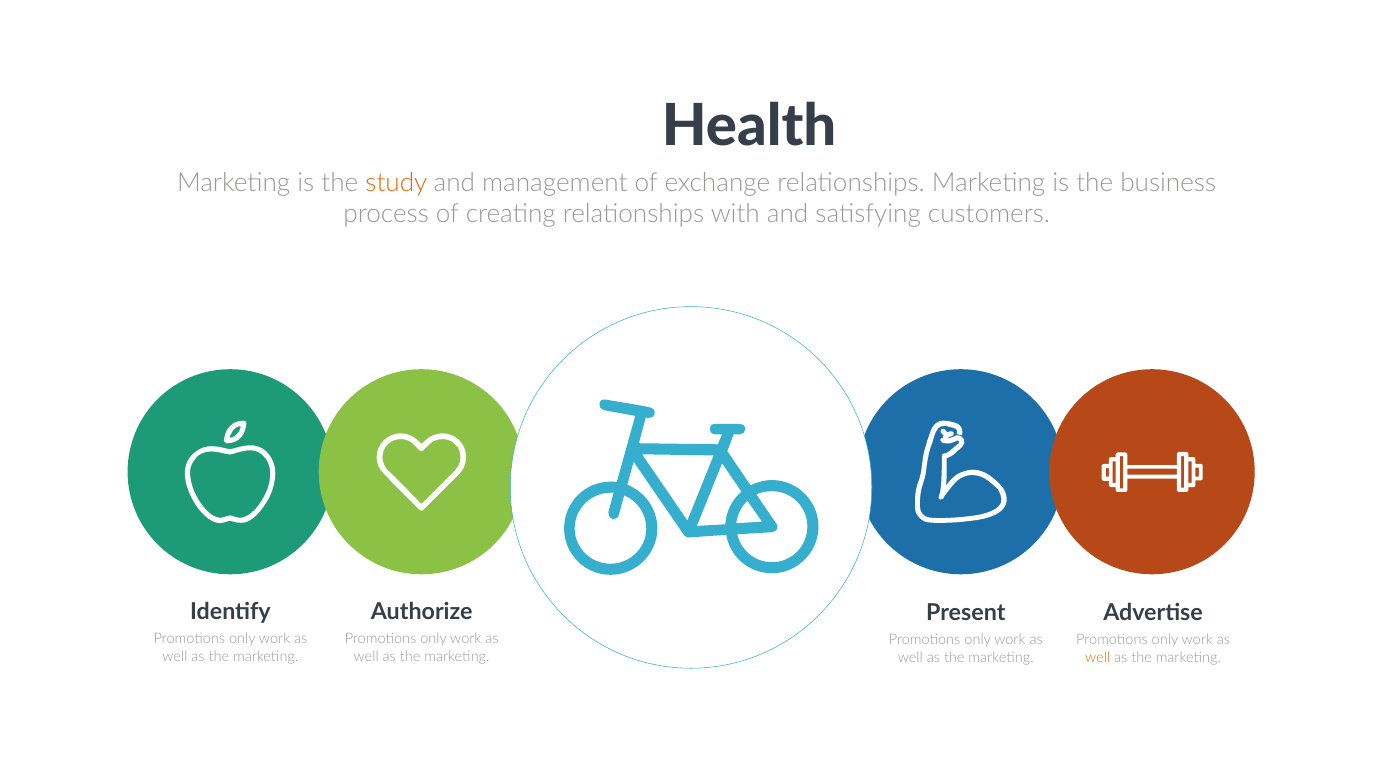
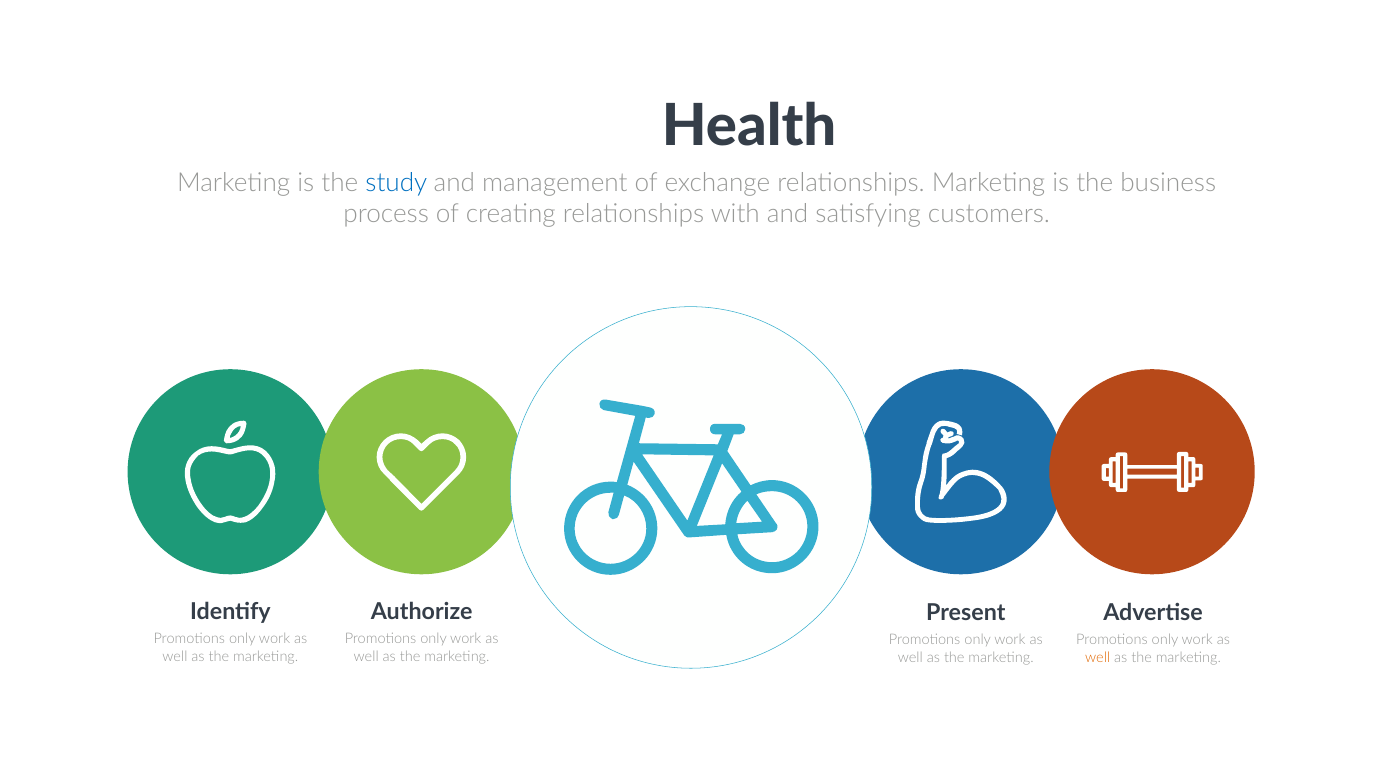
study colour: orange -> blue (396, 183)
